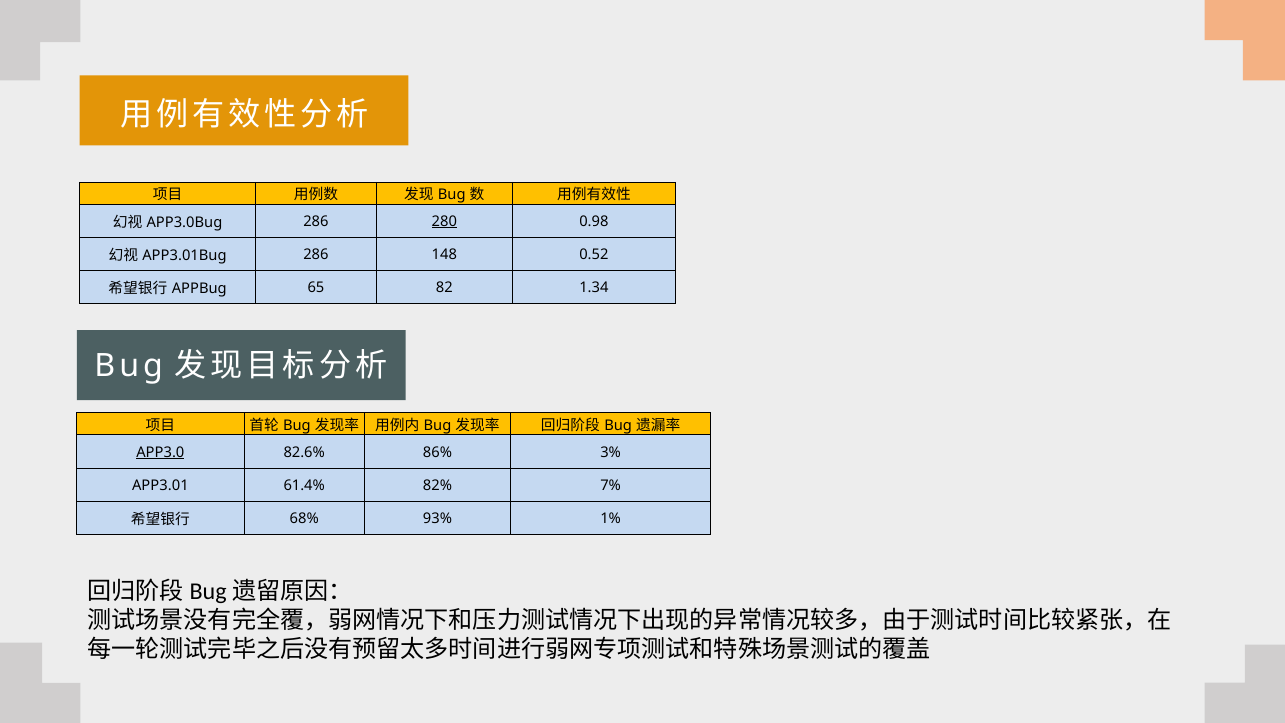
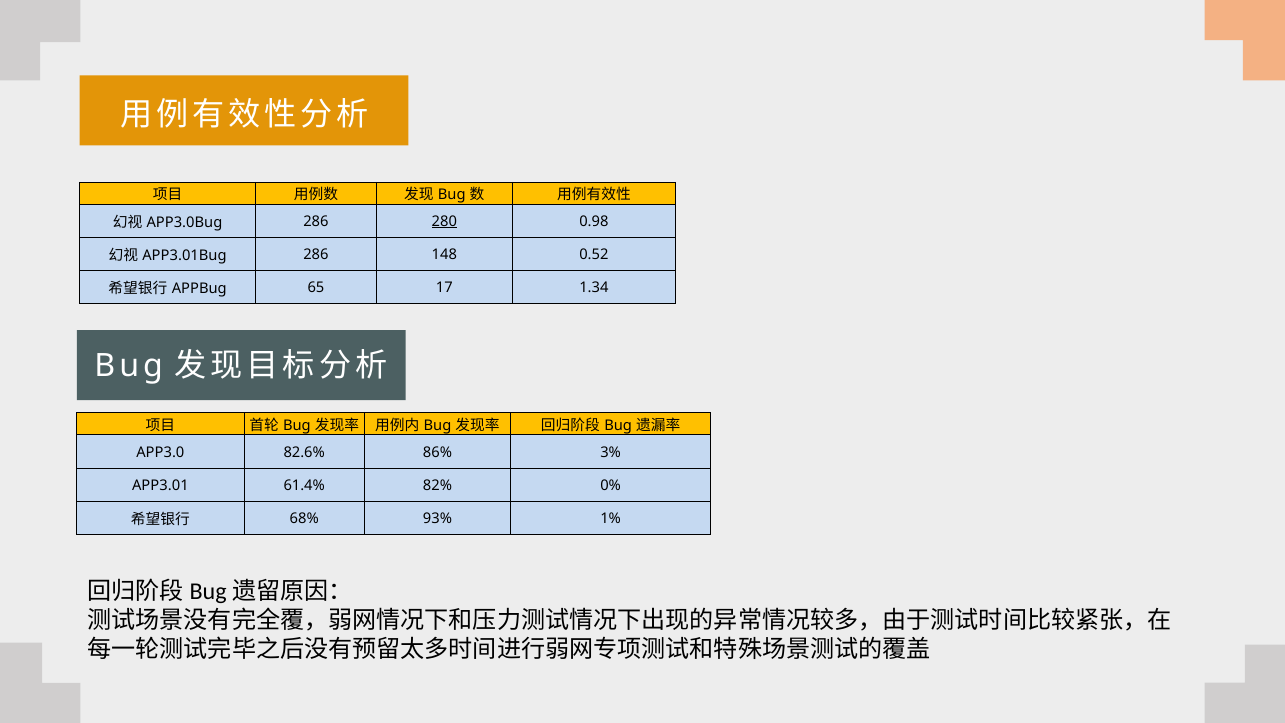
82: 82 -> 17 (444, 288)
APP3.0 underline: present -> none (160, 452)
7%: 7% -> 0% (611, 485)
